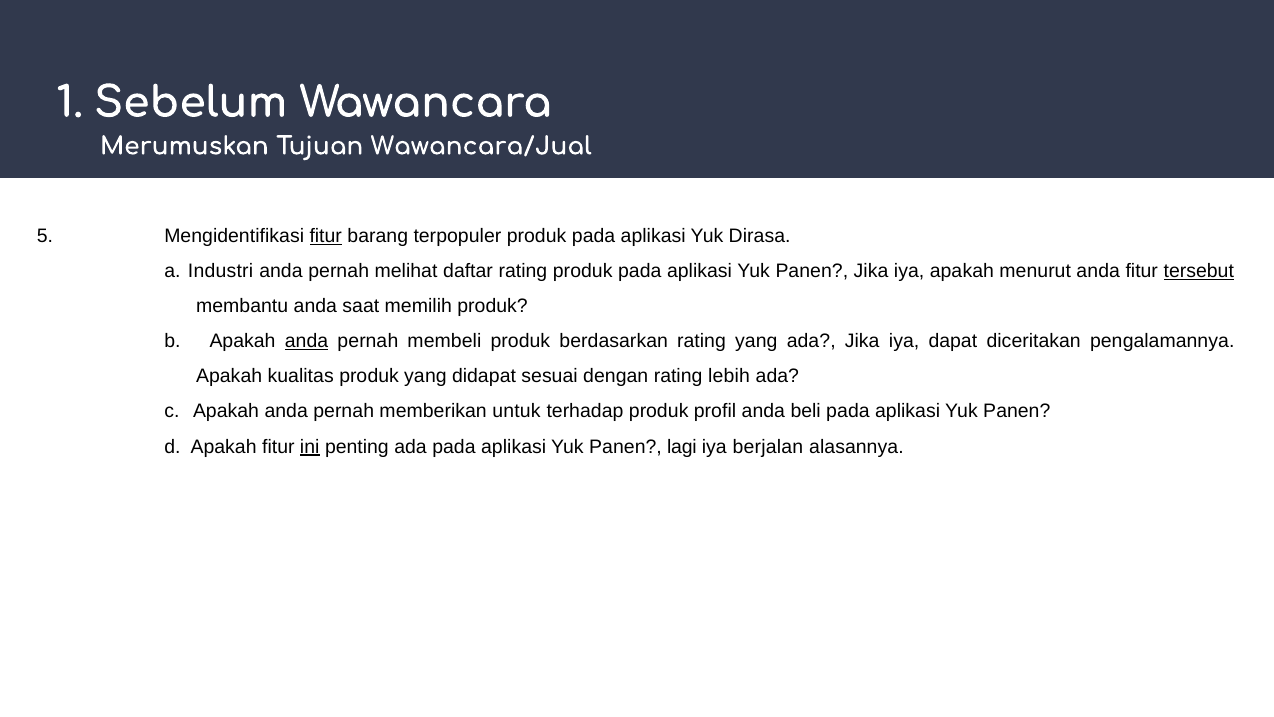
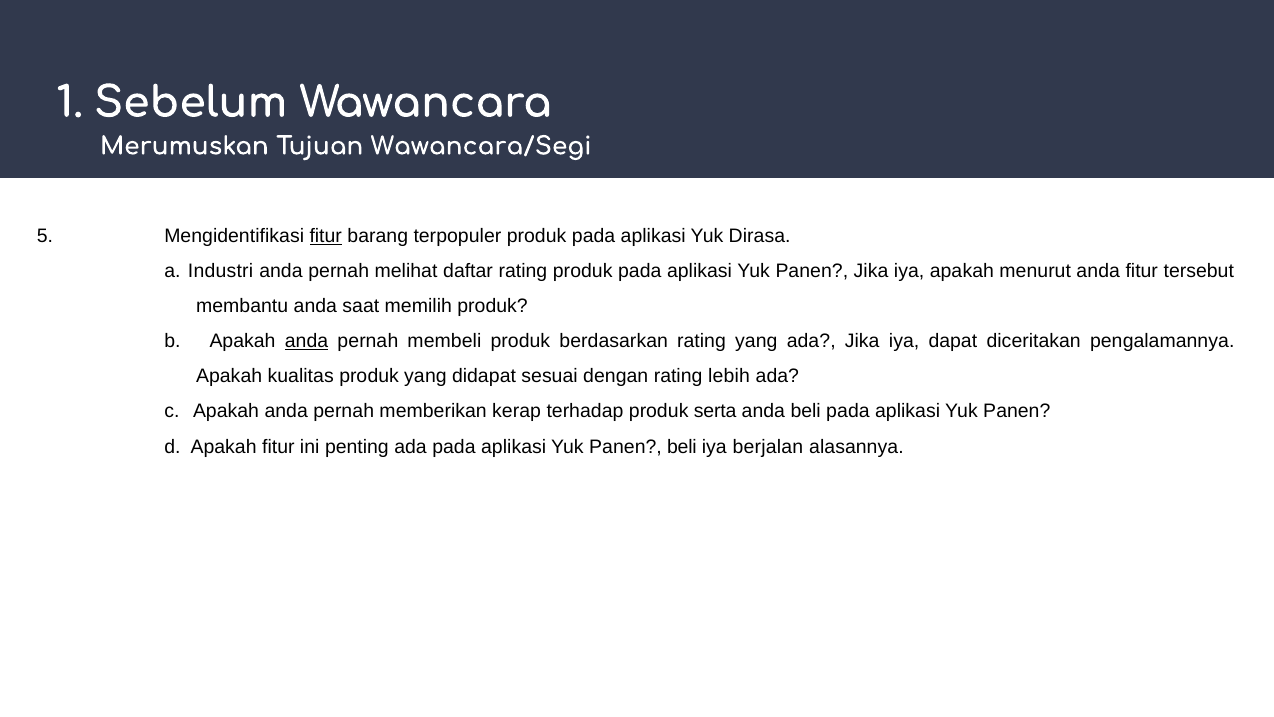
Wawancara/Jual: Wawancara/Jual -> Wawancara/Segi (481, 146)
tersebut underline: present -> none (1199, 271)
untuk: untuk -> kerap (517, 411)
profil: profil -> serta (715, 411)
ini underline: present -> none (310, 446)
Panen lagi: lagi -> beli (682, 446)
